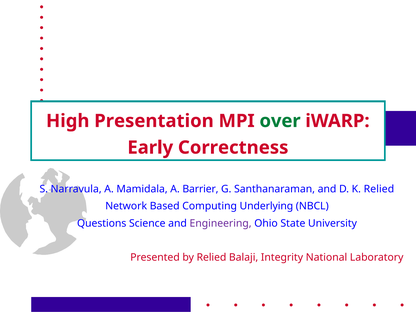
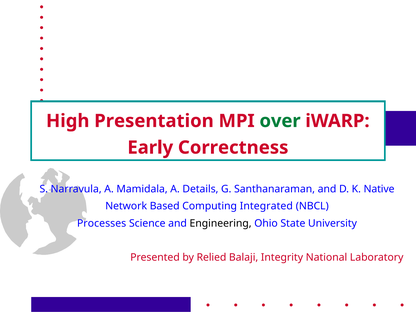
Barrier: Barrier -> Details (200, 189)
K Relied: Relied -> Native (379, 189)
Underlying: Underlying -> Integrated (266, 206)
Questions: Questions -> Processes (102, 223)
Engineering colour: purple -> black (221, 223)
